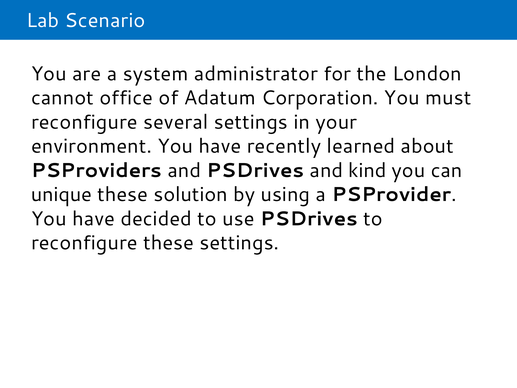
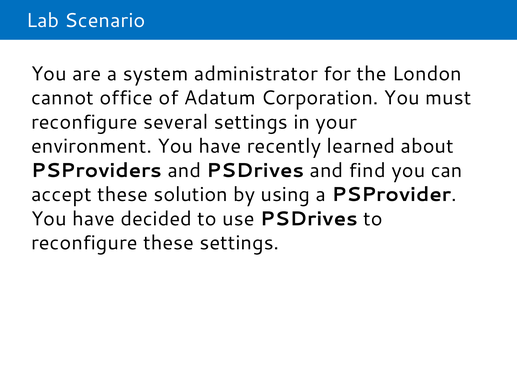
kind: kind -> find (367, 170)
unique: unique -> accept (61, 194)
